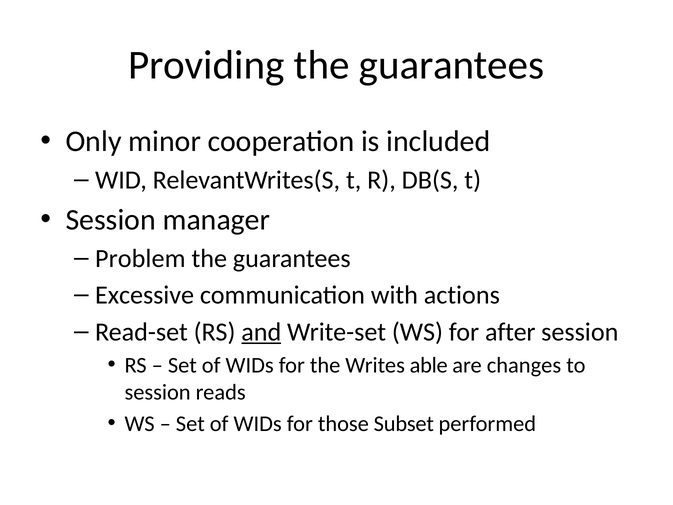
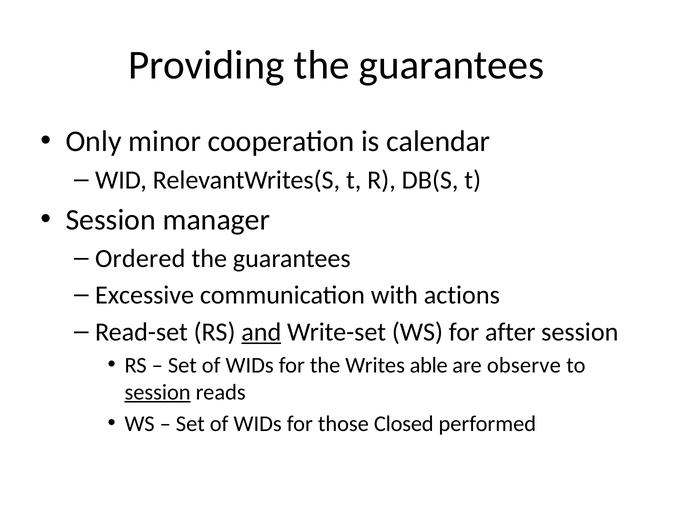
included: included -> calendar (438, 141)
Problem: Problem -> Ordered (140, 258)
changes: changes -> observe (524, 365)
session underline: none -> present (158, 392)
Subset: Subset -> Closed (404, 423)
